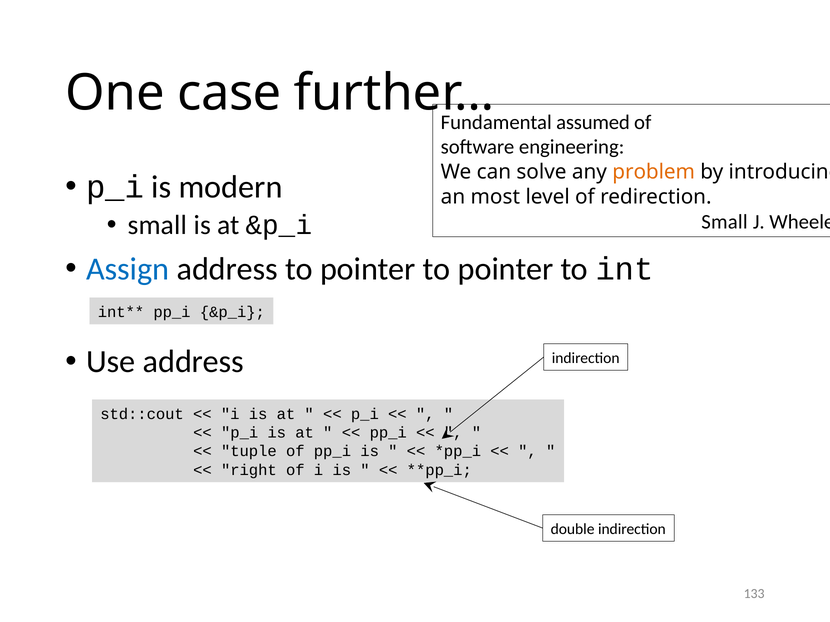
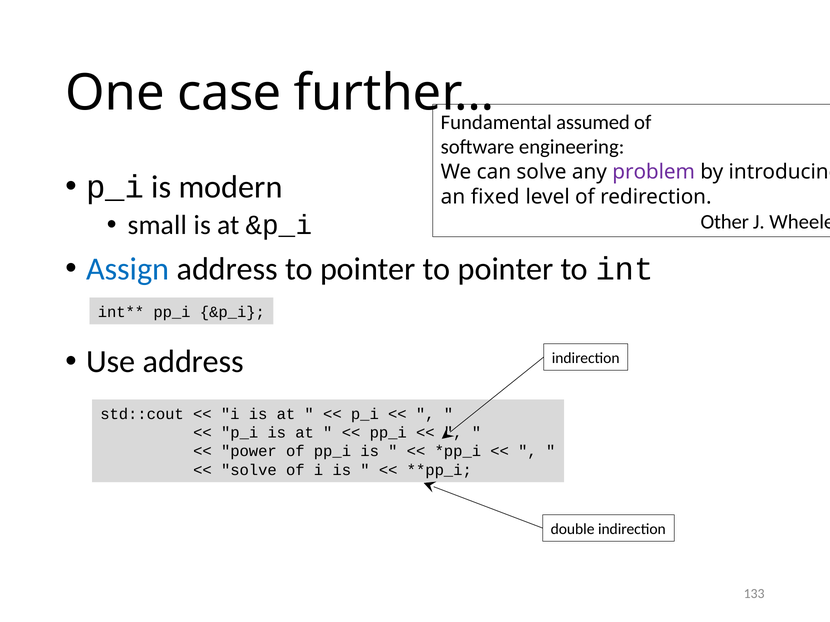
problem colour: orange -> purple (654, 172)
most: most -> fixed (495, 197)
Small: Small -> Other (725, 222)
tuple: tuple -> power (249, 452)
right: right -> solve (249, 470)
